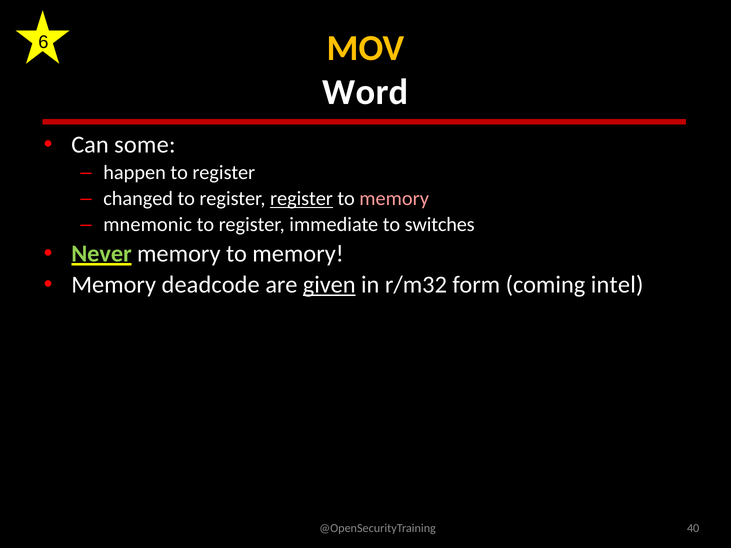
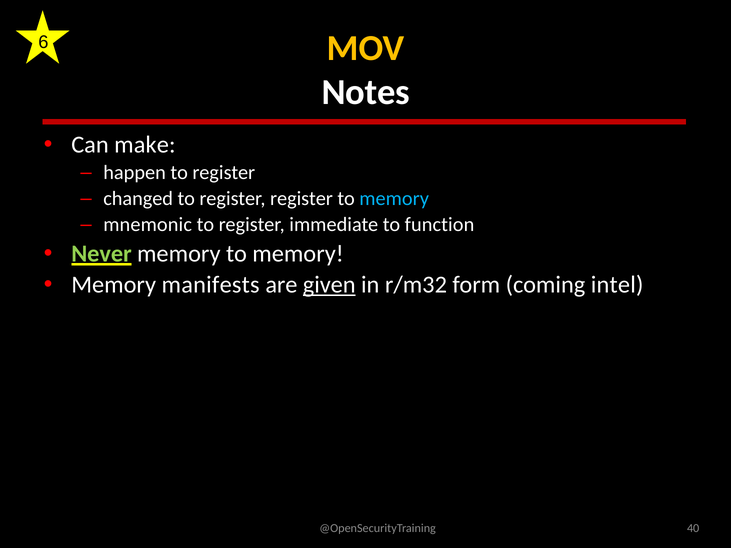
Word: Word -> Notes (366, 92)
some: some -> make (145, 145)
register underline: present -> none (302, 199)
memory colour: pink -> light blue (394, 199)
switches: switches -> function (440, 225)
deadcode: deadcode -> manifests (211, 285)
